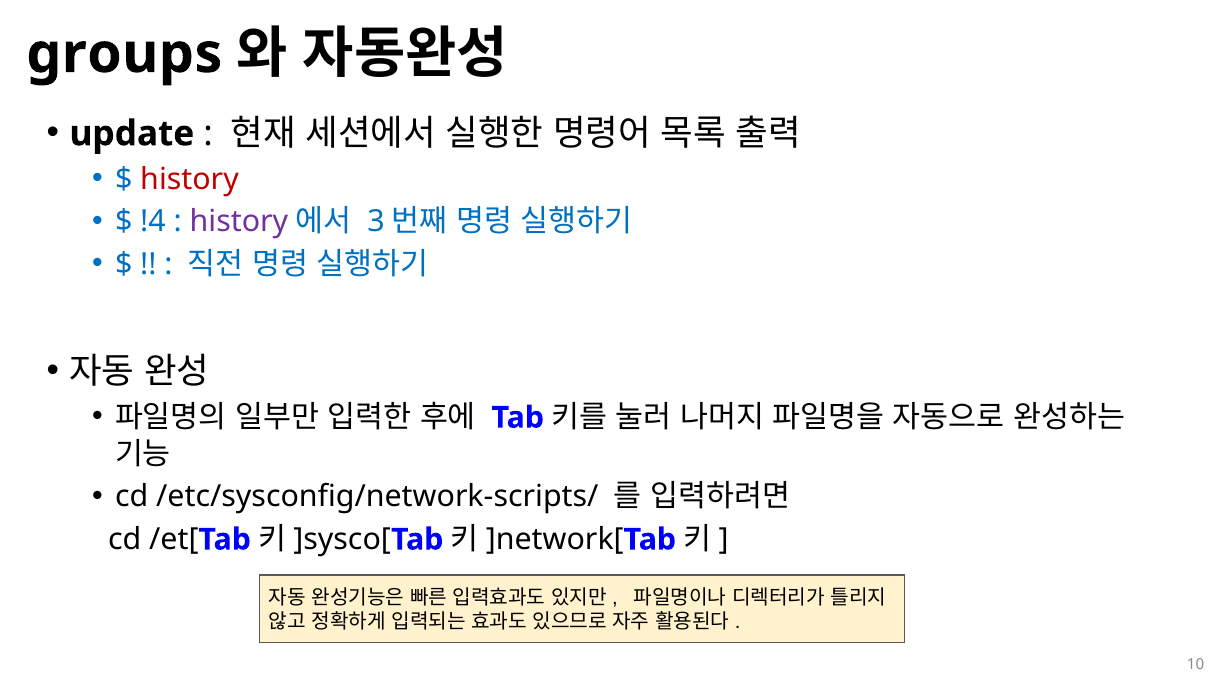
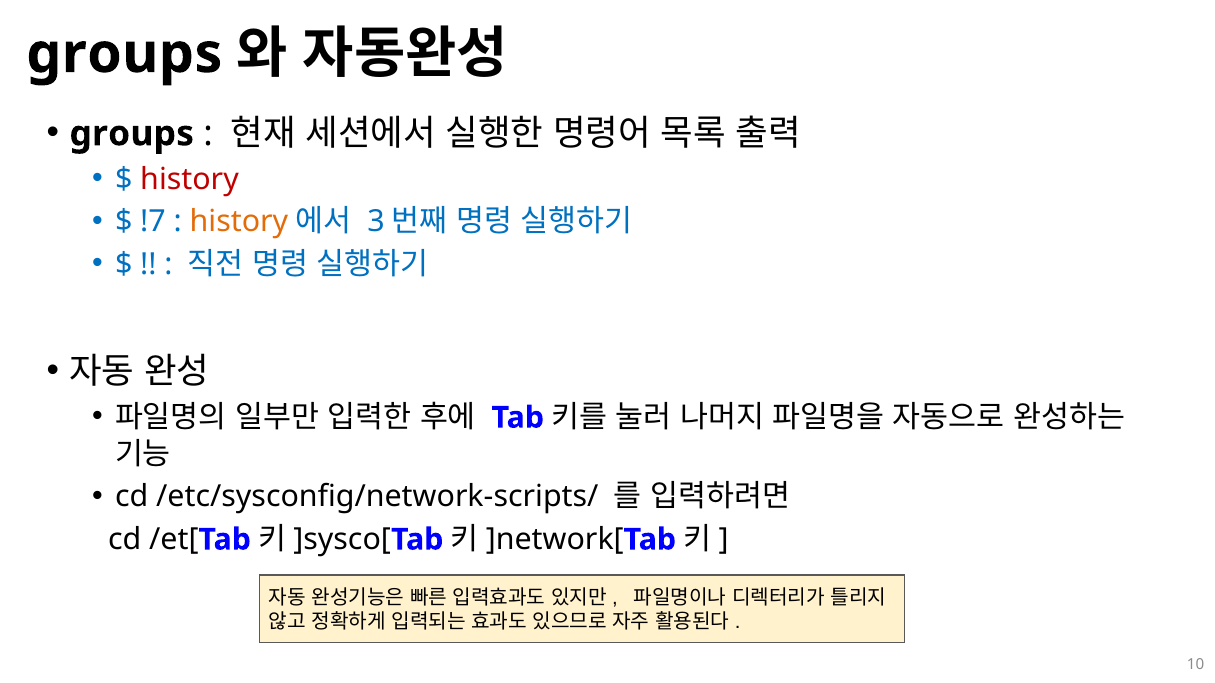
update: update -> groups (132, 134)
!4: !4 -> !7 (153, 222)
history colour: purple -> orange (239, 222)
